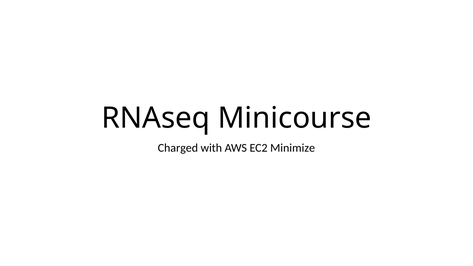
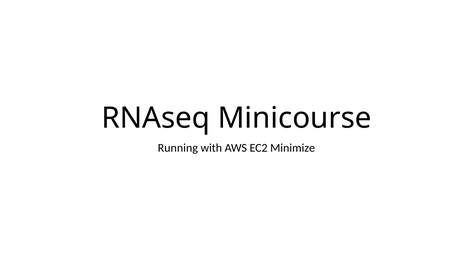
Charged: Charged -> Running (178, 148)
